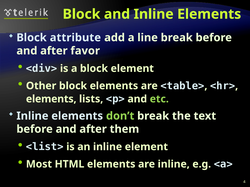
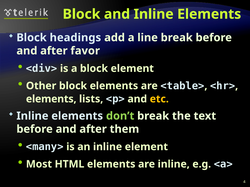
attribute: attribute -> headings (75, 38)
etc colour: light green -> yellow (159, 99)
<list>: <list> -> <many> (45, 147)
